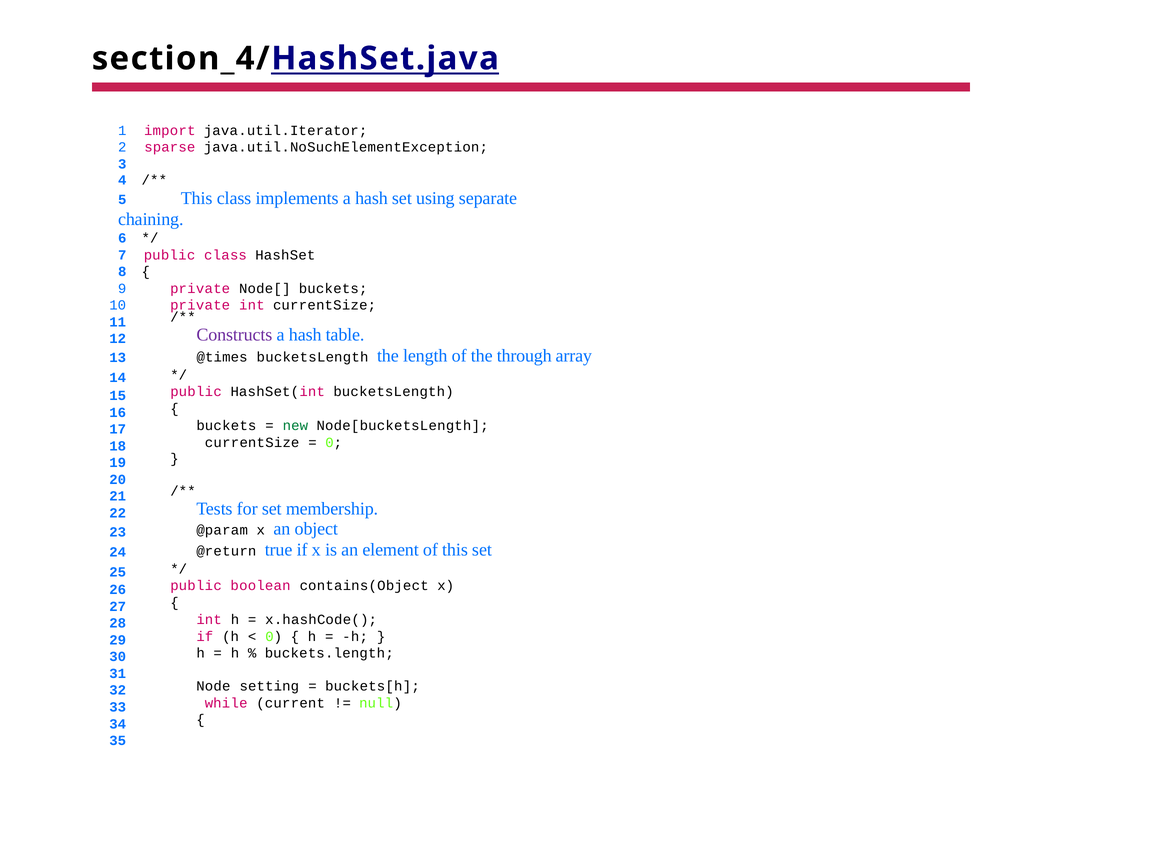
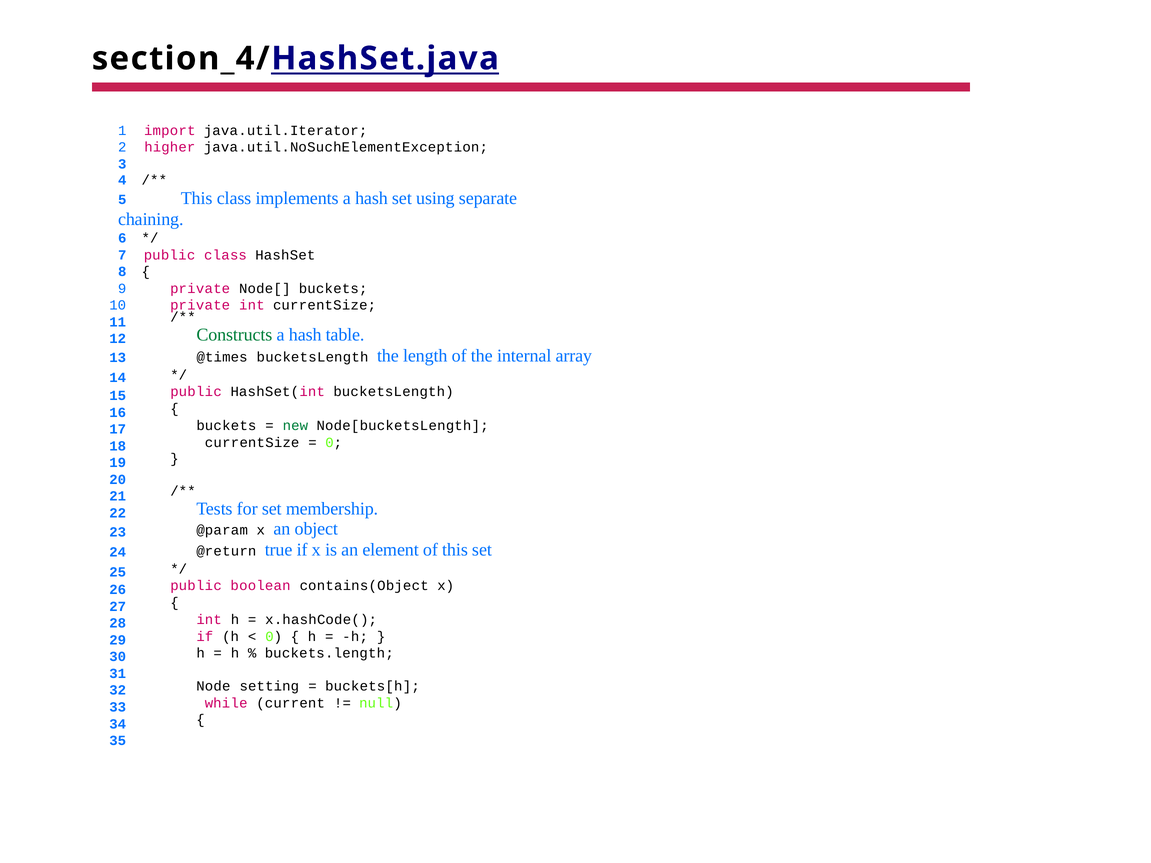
sparse: sparse -> higher (170, 147)
Constructs colour: purple -> green (234, 335)
through: through -> internal (524, 356)
